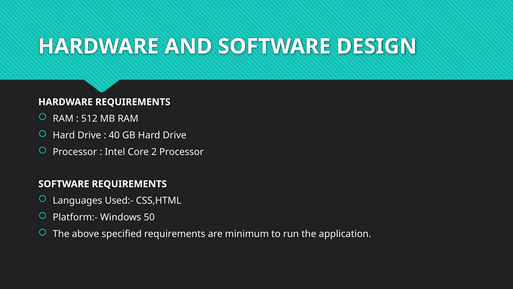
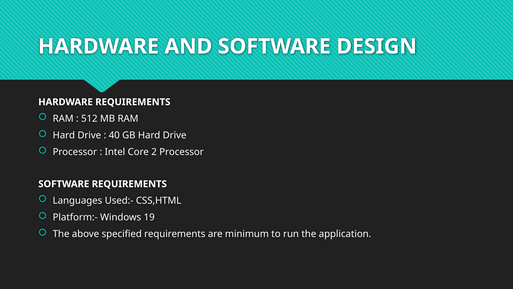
50: 50 -> 19 (149, 217)
